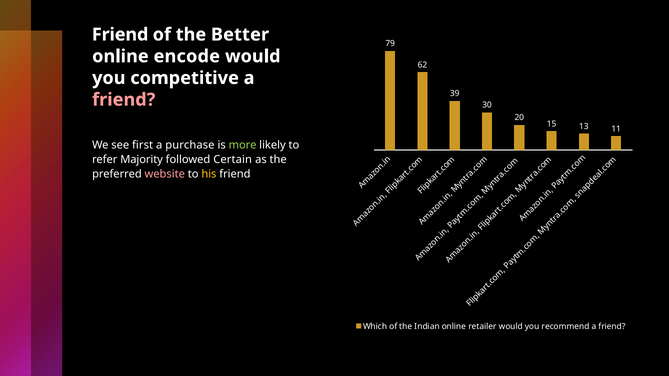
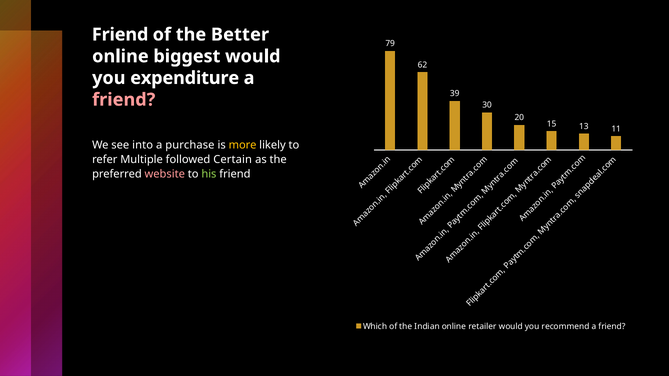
encode: encode -> biggest (187, 56)
competitive: competitive -> expenditure (185, 78)
first: first -> into (143, 145)
more colour: light green -> yellow (243, 145)
Majority: Majority -> Multiple (142, 160)
his colour: yellow -> light green (209, 174)
